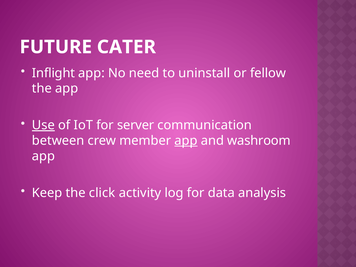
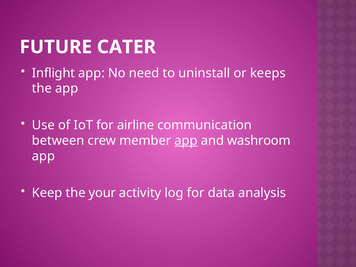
fellow: fellow -> keeps (268, 73)
Use underline: present -> none (43, 125)
server: server -> airline (136, 125)
click: click -> your (102, 193)
